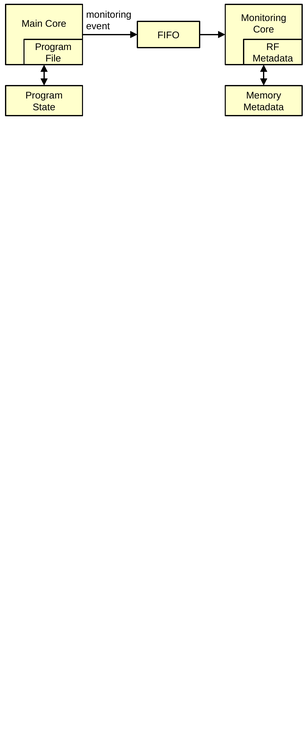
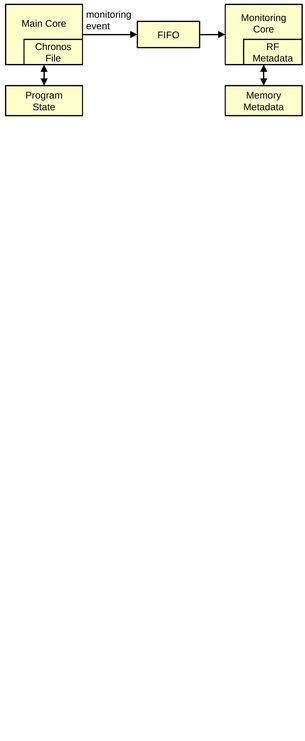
Program: Program -> Chronos (53, 47)
